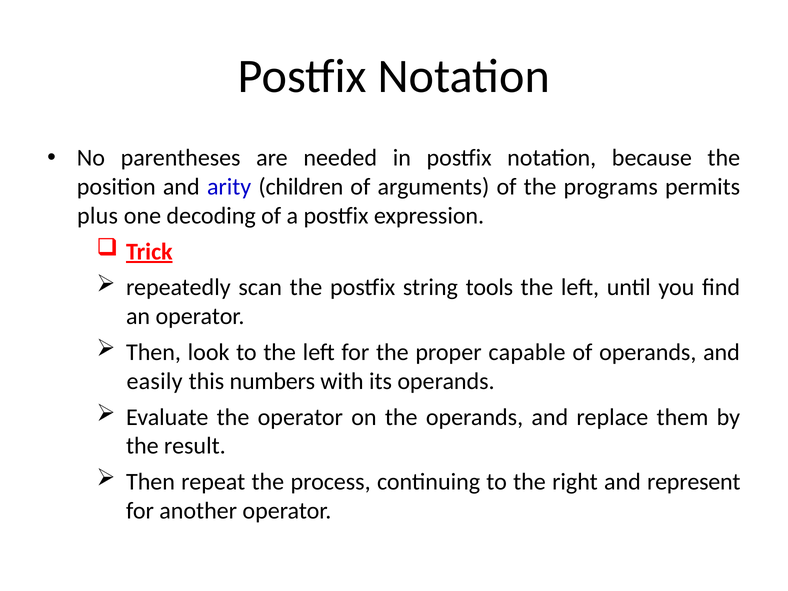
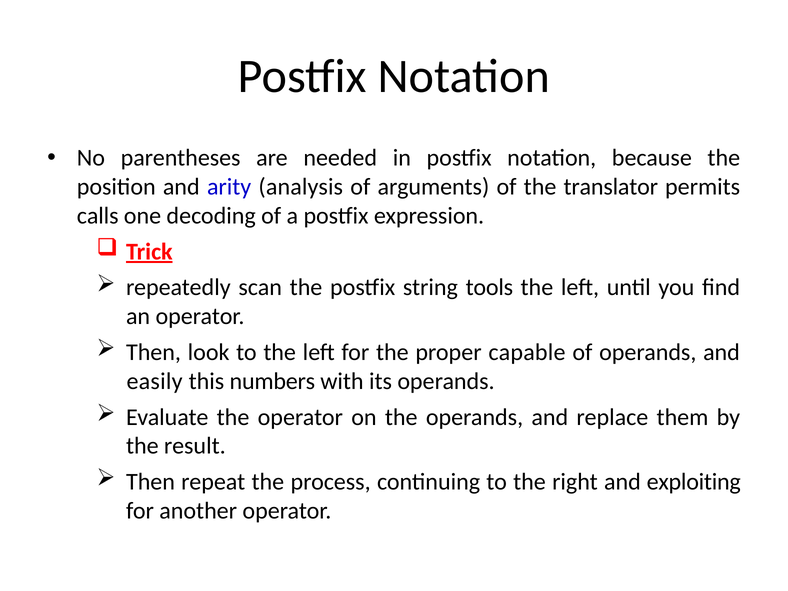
children: children -> analysis (301, 187)
programs: programs -> translator (611, 187)
plus: plus -> calls (98, 216)
represent: represent -> exploiting (694, 482)
